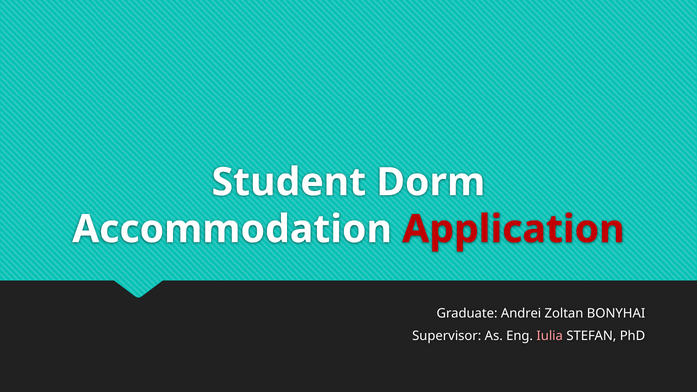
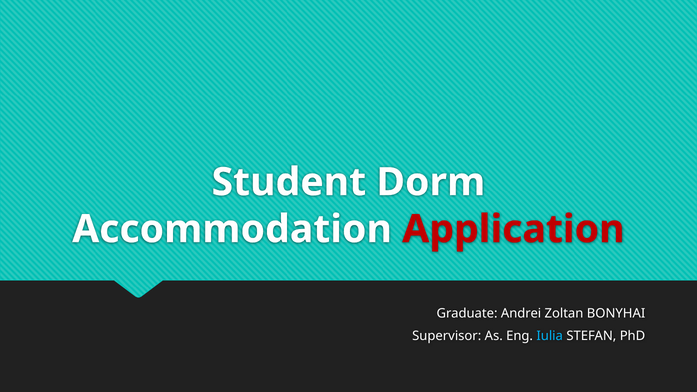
Iulia colour: pink -> light blue (550, 336)
